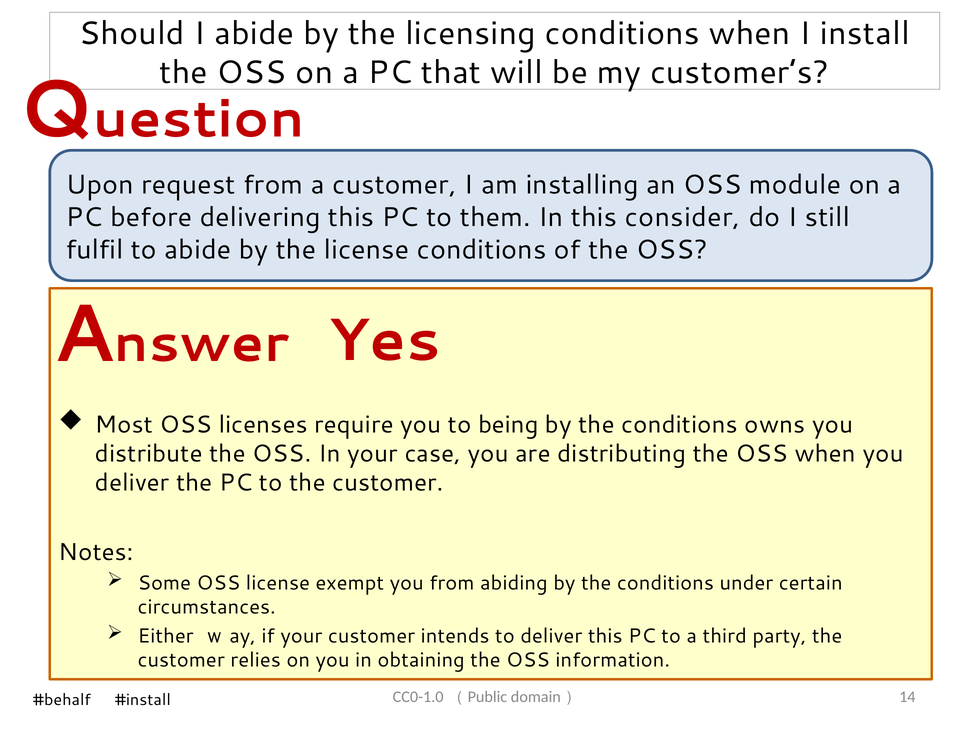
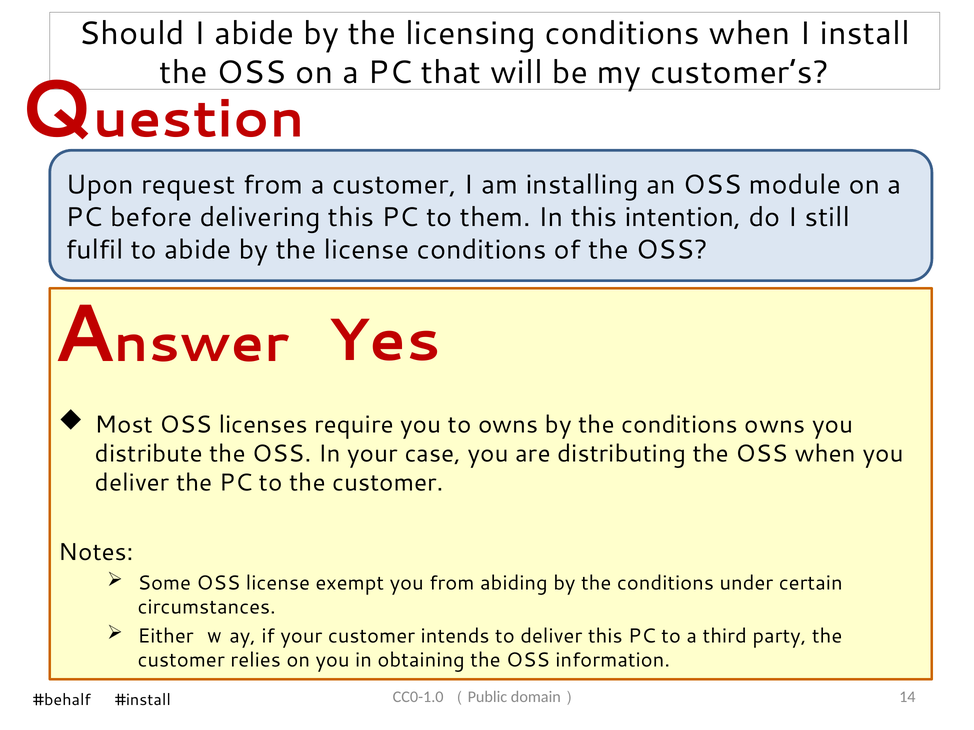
consider: consider -> intention (683, 218)
to being: being -> owns (508, 425)
